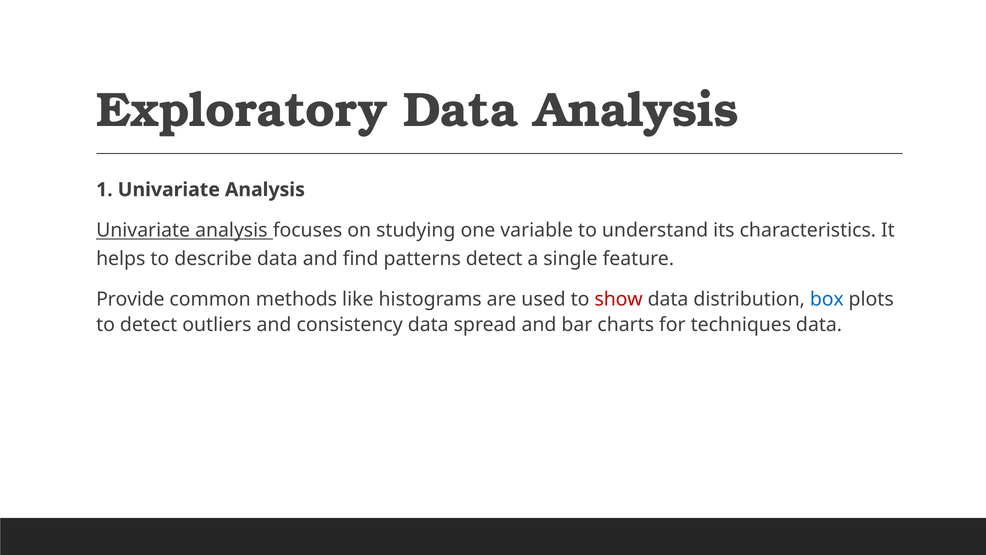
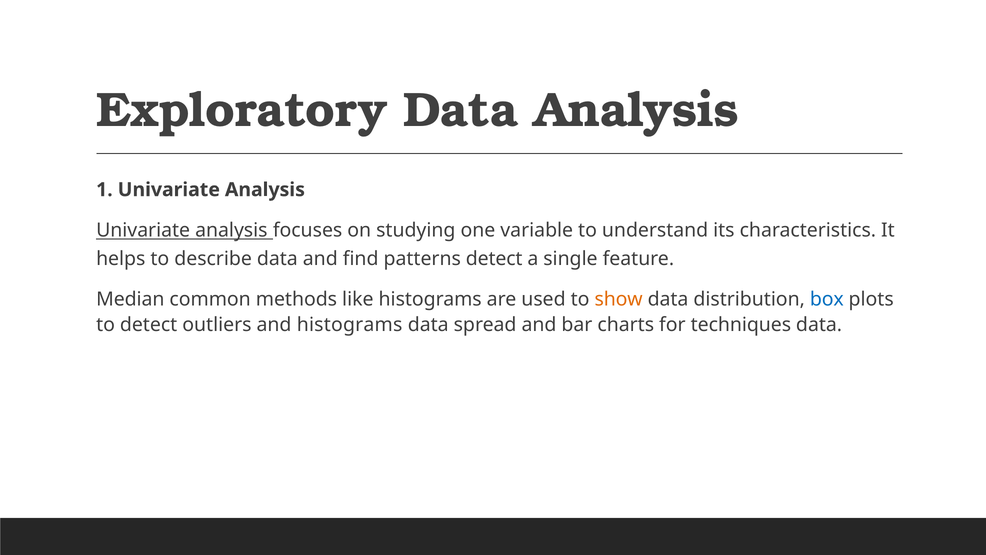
Provide: Provide -> Median (130, 299)
show colour: red -> orange (619, 299)
and consistency: consistency -> histograms (350, 325)
